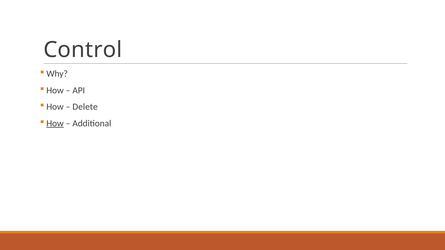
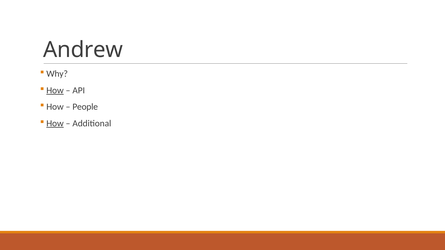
Control: Control -> Andrew (83, 50)
How underline: none -> present (55, 90)
Delete: Delete -> People (85, 107)
